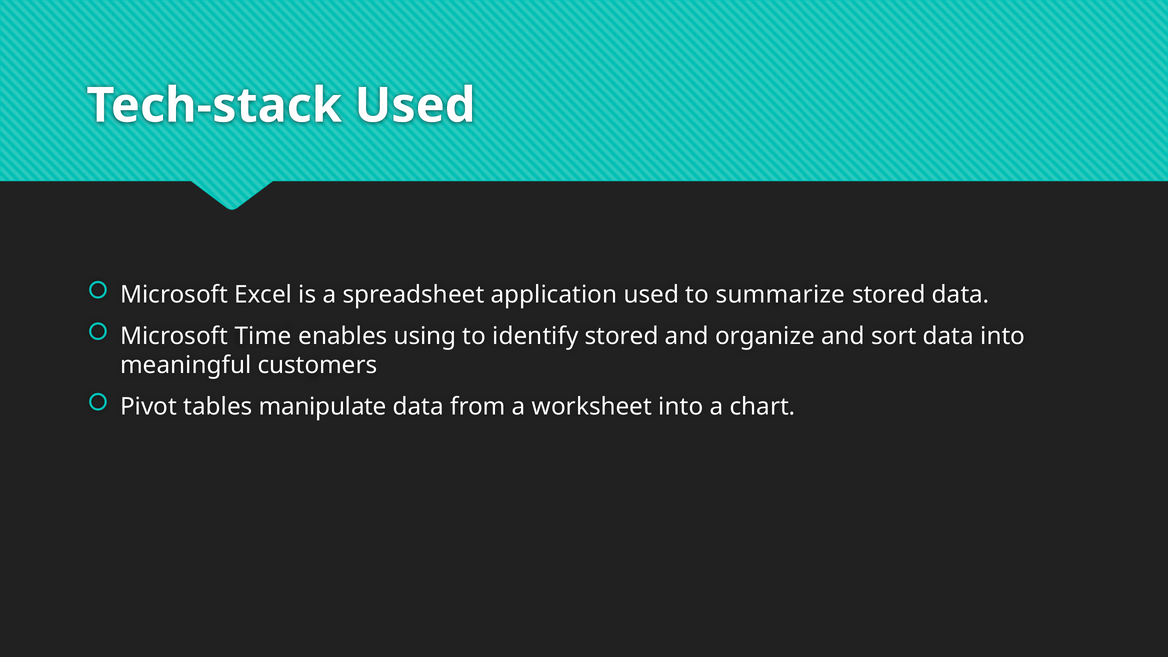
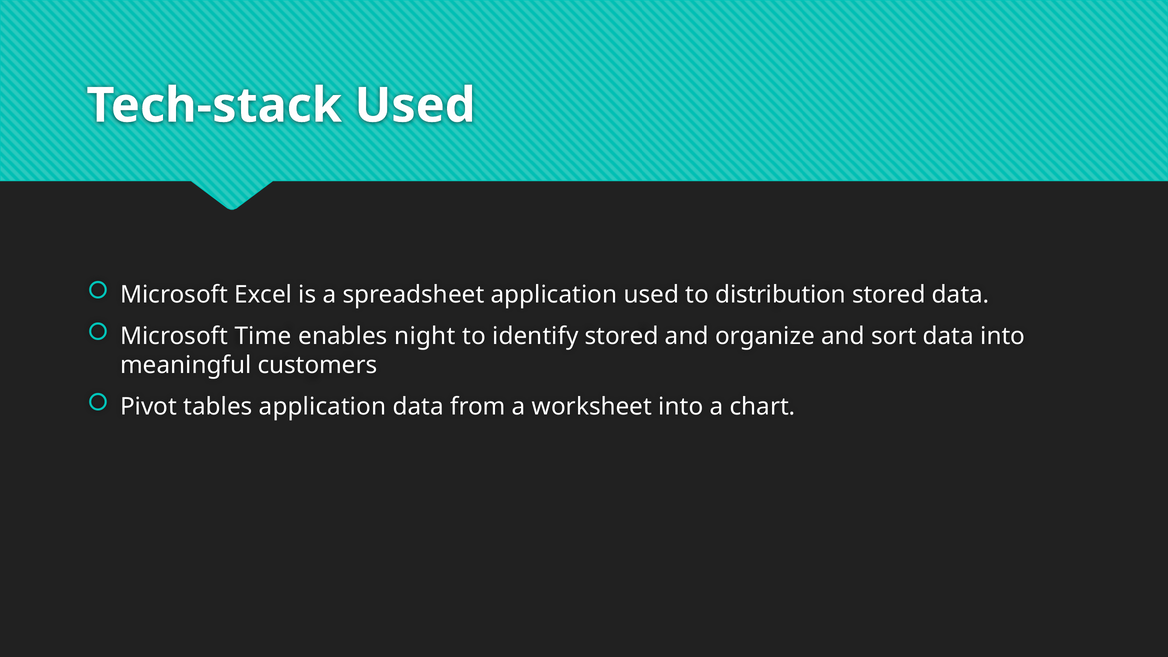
summarize: summarize -> distribution (781, 295)
using: using -> night (425, 336)
tables manipulate: manipulate -> application (323, 407)
